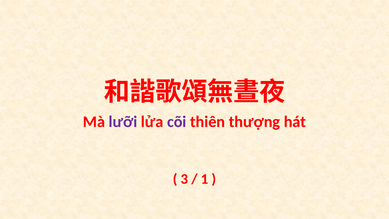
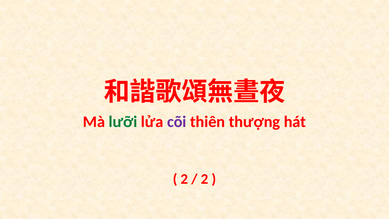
lưỡi colour: purple -> green (123, 122)
3: 3 -> 2 (184, 179)
1: 1 -> 2 (205, 179)
